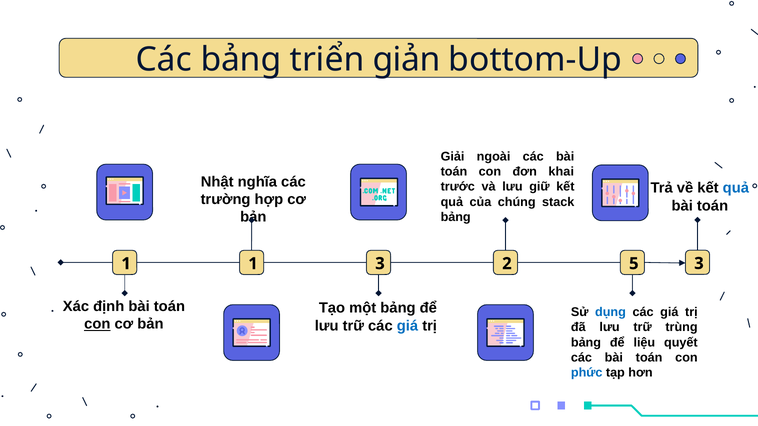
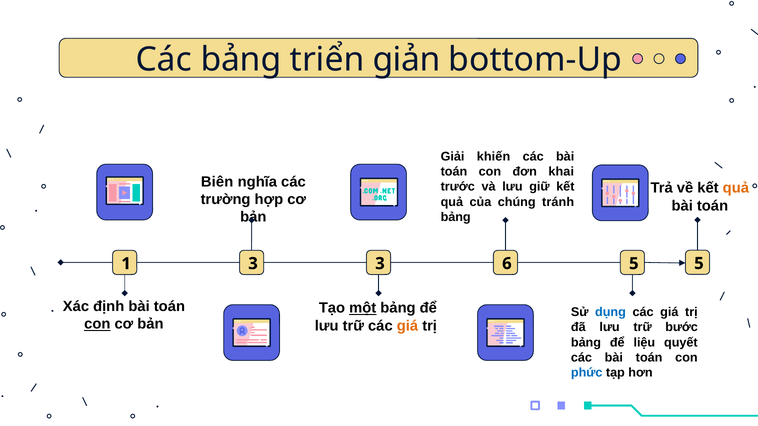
ngoài: ngoài -> khiến (493, 157)
Nhật: Nhật -> Biên (217, 182)
quả colour: blue -> orange (736, 188)
stack: stack -> tránh (558, 202)
1 1: 1 -> 3 (253, 264)
2: 2 -> 6 (507, 264)
5 3: 3 -> 5 (699, 264)
một underline: none -> present (363, 308)
giá colour: blue -> orange (407, 326)
trùng: trùng -> bước (682, 328)
